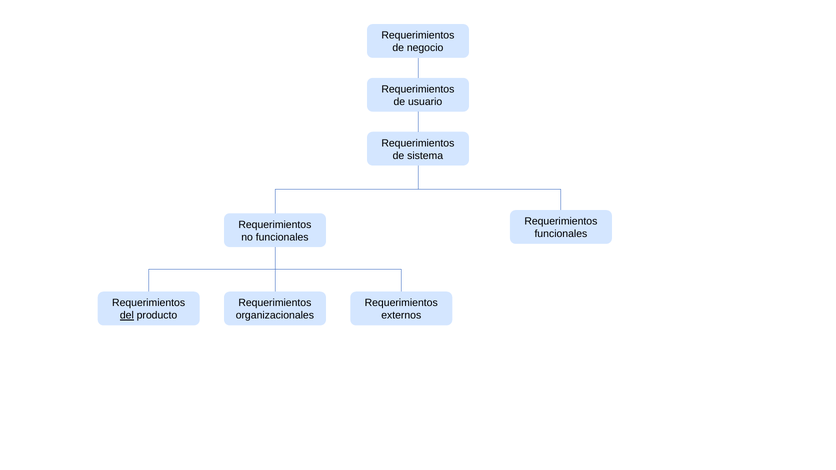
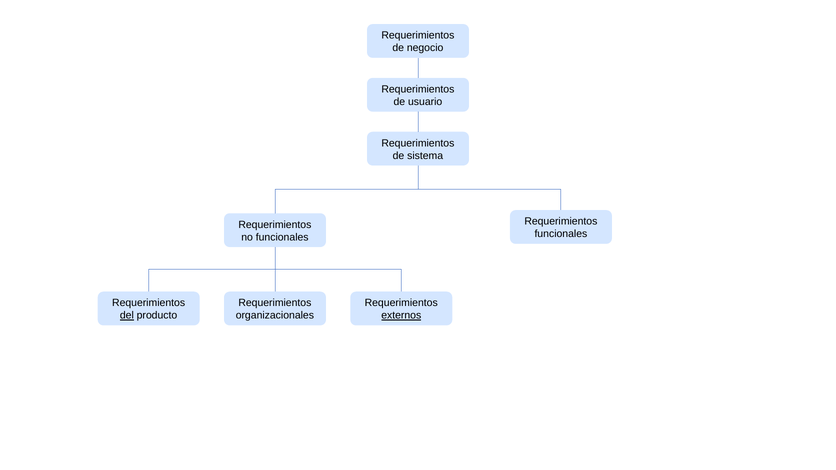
externos underline: none -> present (401, 316)
